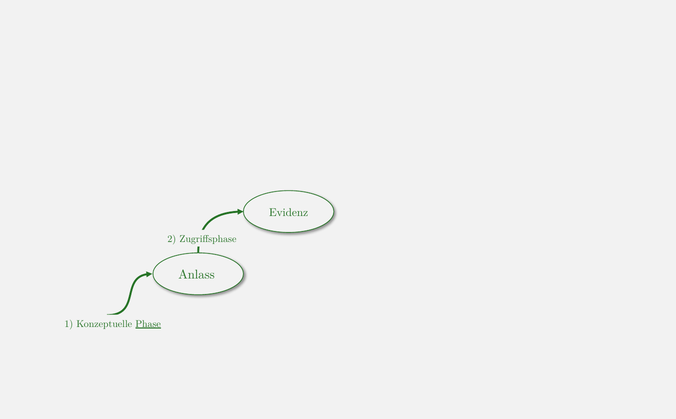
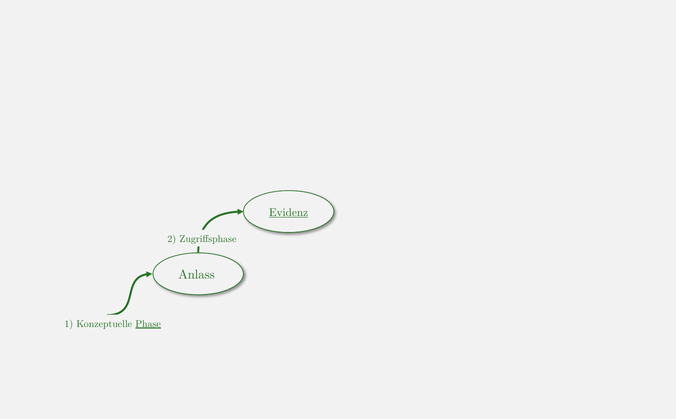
Evidenz underline: none -> present (289, 212)
